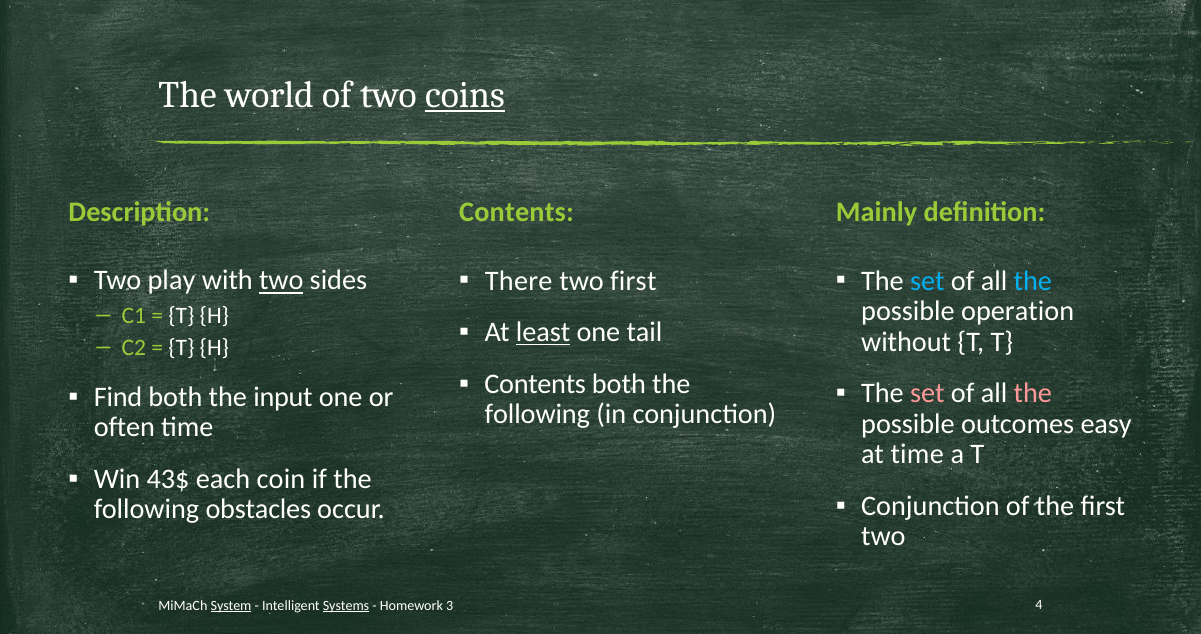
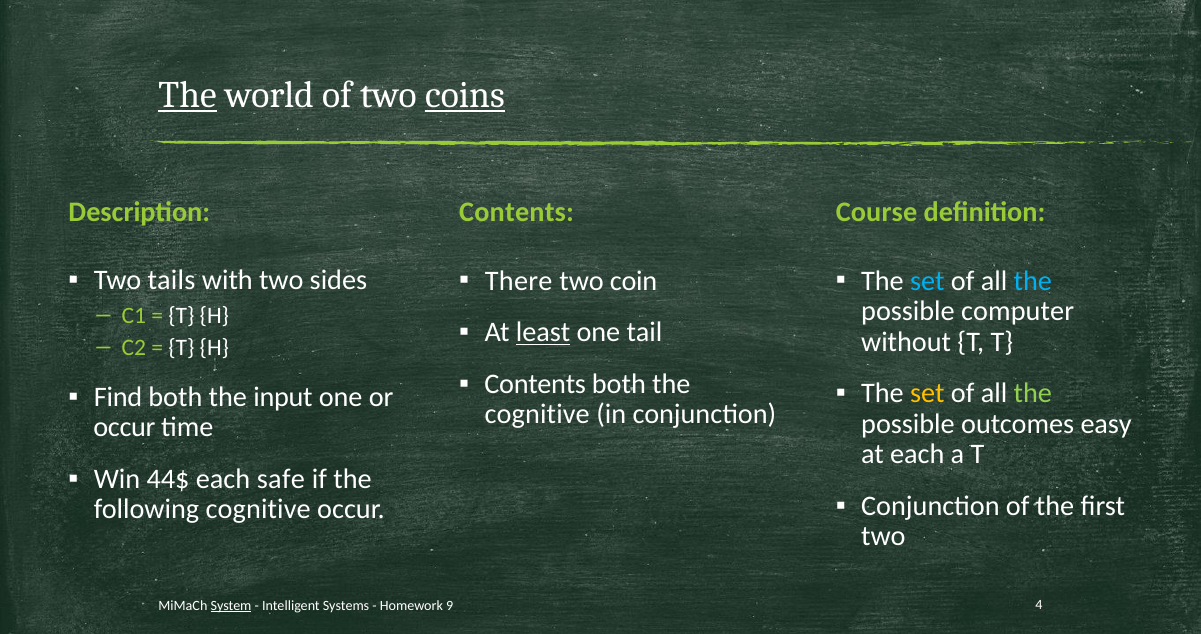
The underline: none -> present (188, 95)
Mainly: Mainly -> Course (877, 212)
play: play -> tails (171, 281)
two underline: present -> none (281, 281)
two first: first -> coin (634, 281)
operation: operation -> computer (1018, 311)
set colour: pink -> yellow (927, 393)
the colour: pink -> light green (1033, 393)
following: following -> cognitive (537, 414)
often: often -> occur (124, 427)
at time: time -> each (917, 454)
43$: 43$ -> 44$ (168, 479)
coin: coin -> safe (281, 479)
following obstacles: obstacles -> cognitive (258, 510)
Systems underline: present -> none (346, 605)
3: 3 -> 9 (450, 605)
